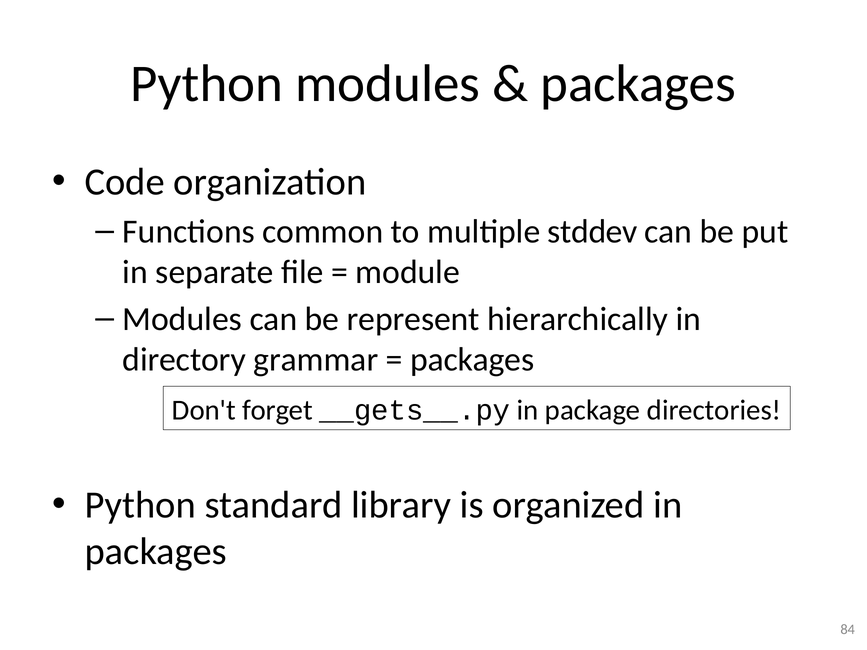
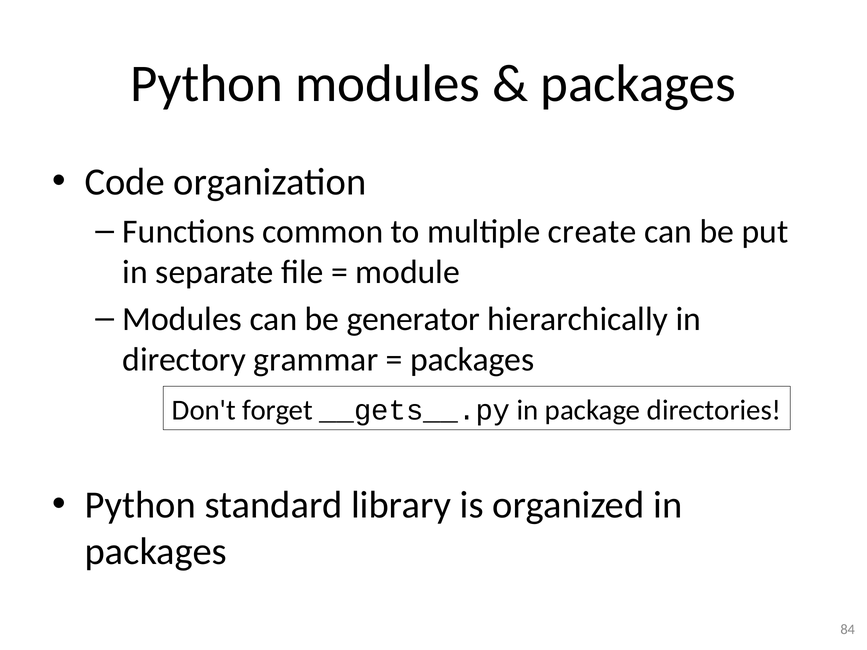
stddev: stddev -> create (592, 232)
represent: represent -> generator (413, 319)
